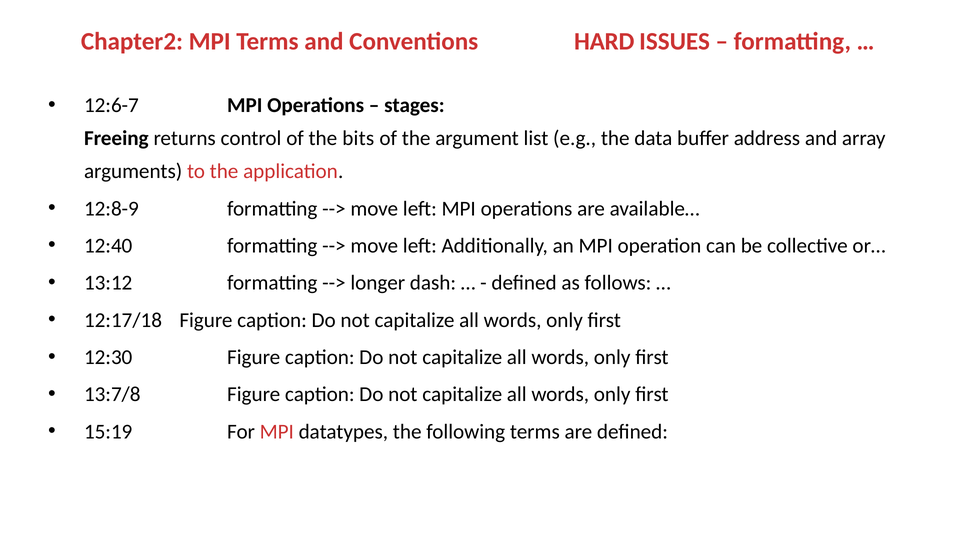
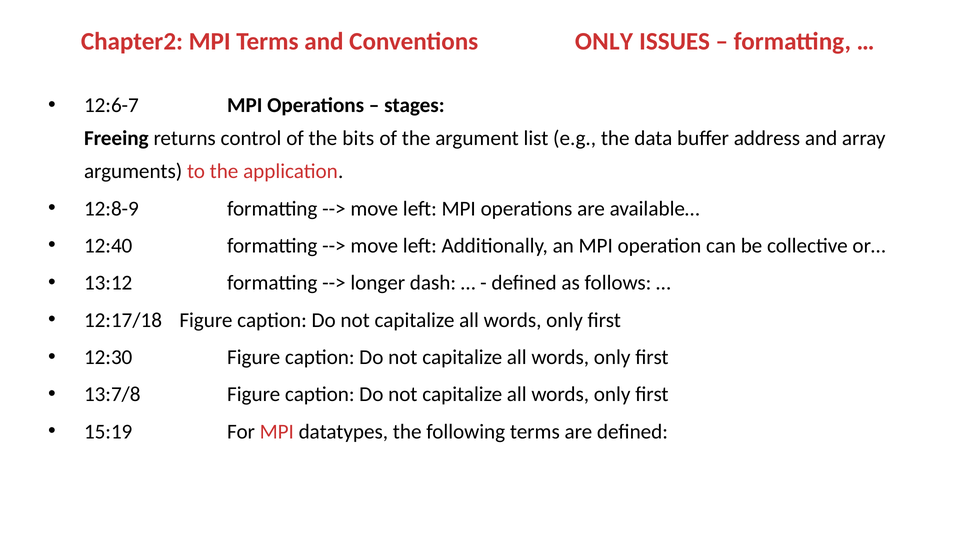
Conventions HARD: HARD -> ONLY (604, 42)
